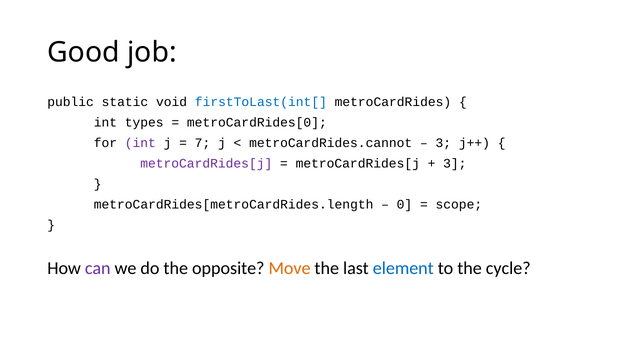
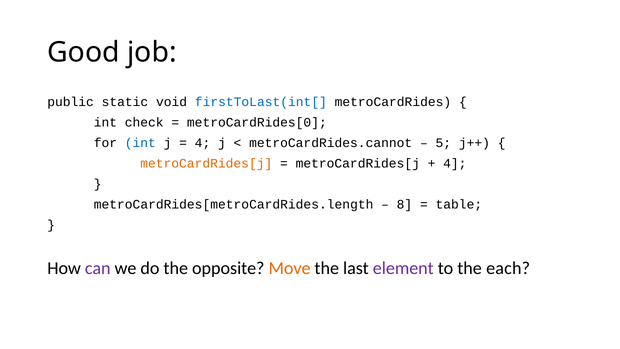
types: types -> check (144, 123)
int colour: purple -> blue (140, 143)
7: 7 -> 4 (203, 143)
3: 3 -> 5 (443, 143)
metroCardRides[j colour: purple -> orange (206, 163)
3: 3 -> 4 (455, 163)
0: 0 -> 8 (404, 204)
scope: scope -> table (459, 204)
element colour: blue -> purple (403, 268)
cycle: cycle -> each (508, 268)
